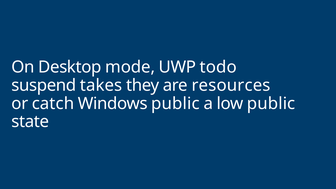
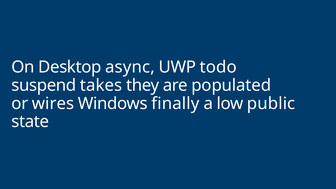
mode: mode -> async (130, 67)
resources: resources -> populated (231, 85)
catch: catch -> wires (53, 103)
Windows public: public -> finally (175, 103)
